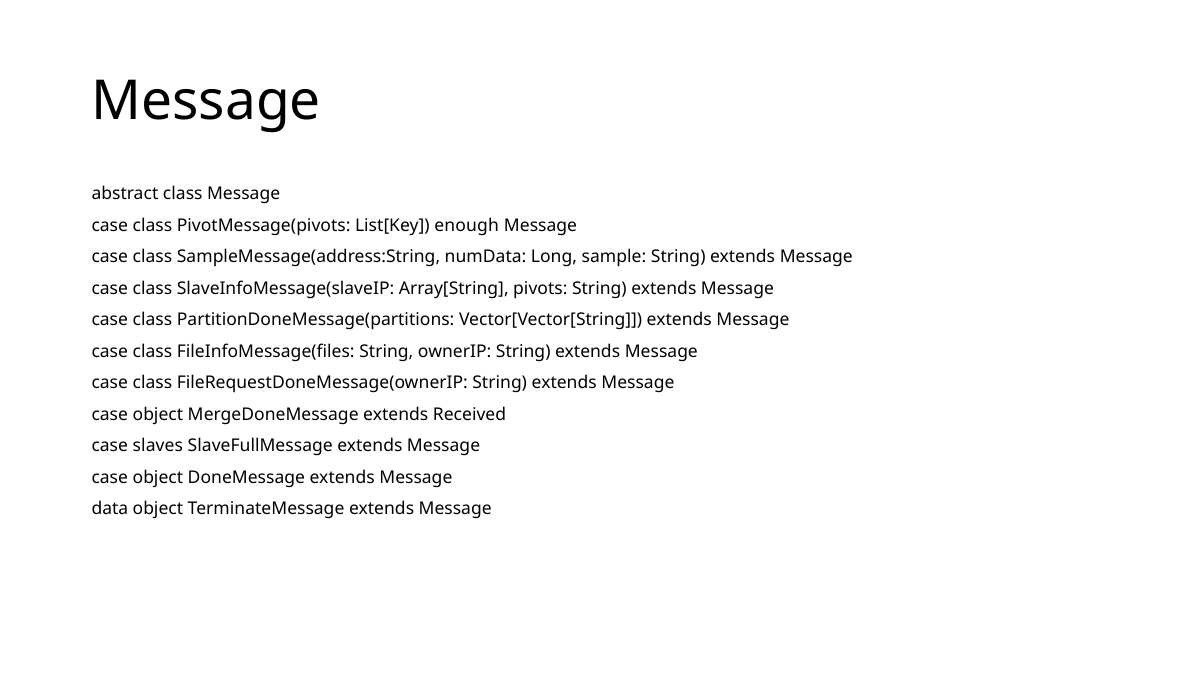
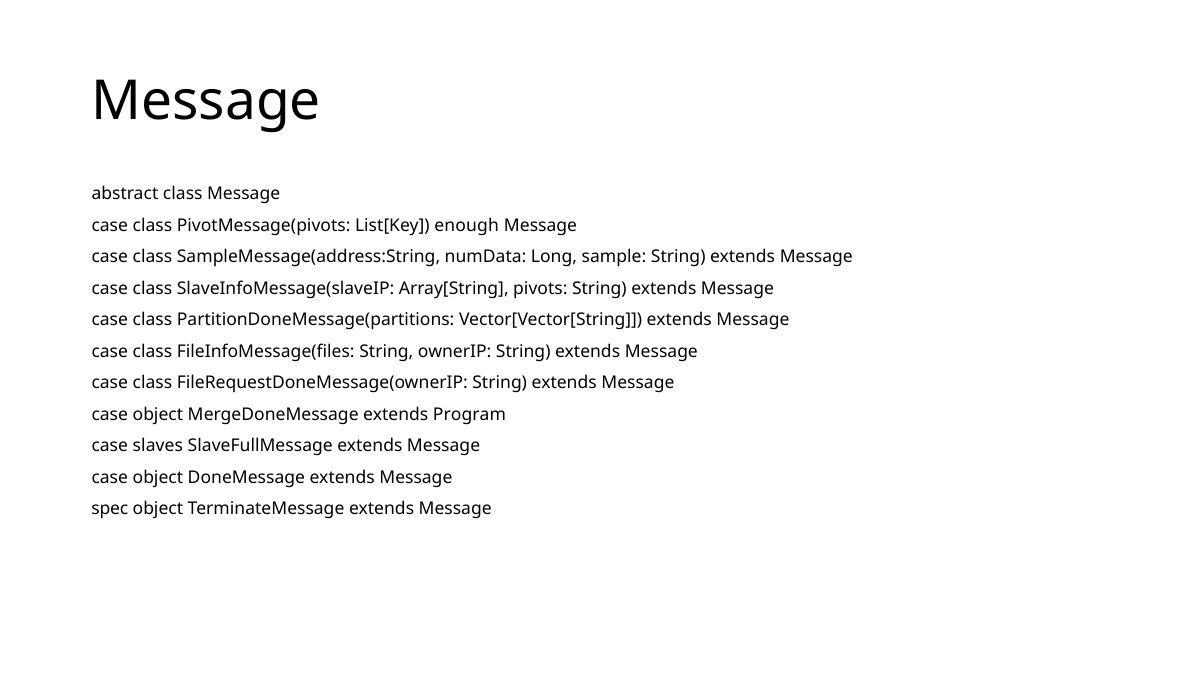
Received: Received -> Program (469, 414)
data: data -> spec (110, 509)
